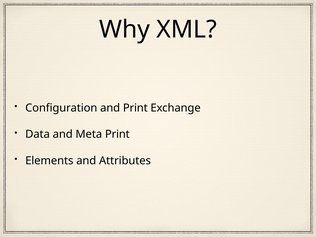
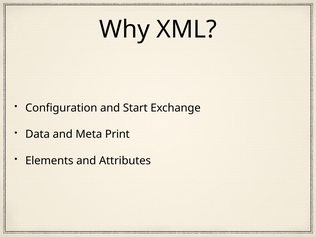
and Print: Print -> Start (135, 108)
